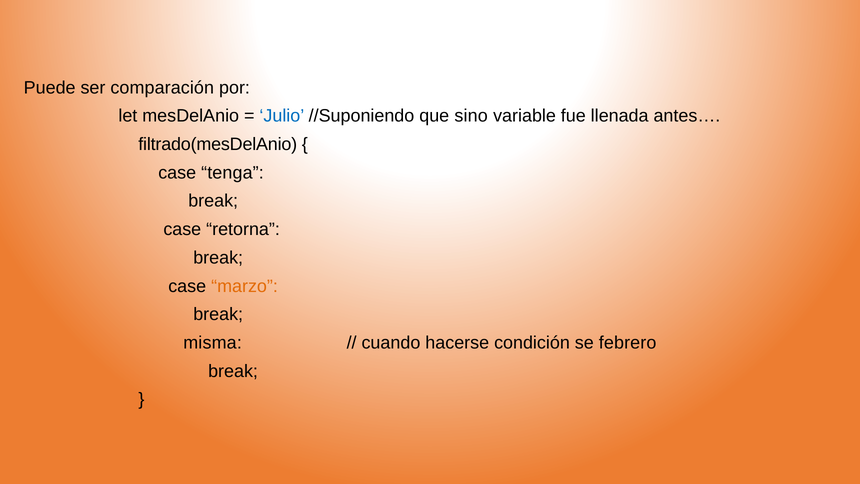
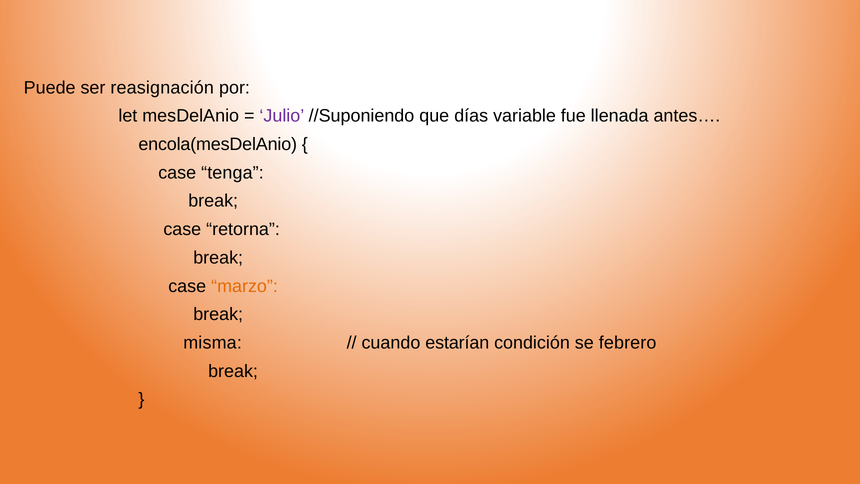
comparación: comparación -> reasignación (162, 88)
Julio colour: blue -> purple (282, 116)
sino: sino -> días (471, 116)
filtrado(mesDelAnio: filtrado(mesDelAnio -> encola(mesDelAnio (218, 144)
hacerse: hacerse -> estarían (457, 343)
